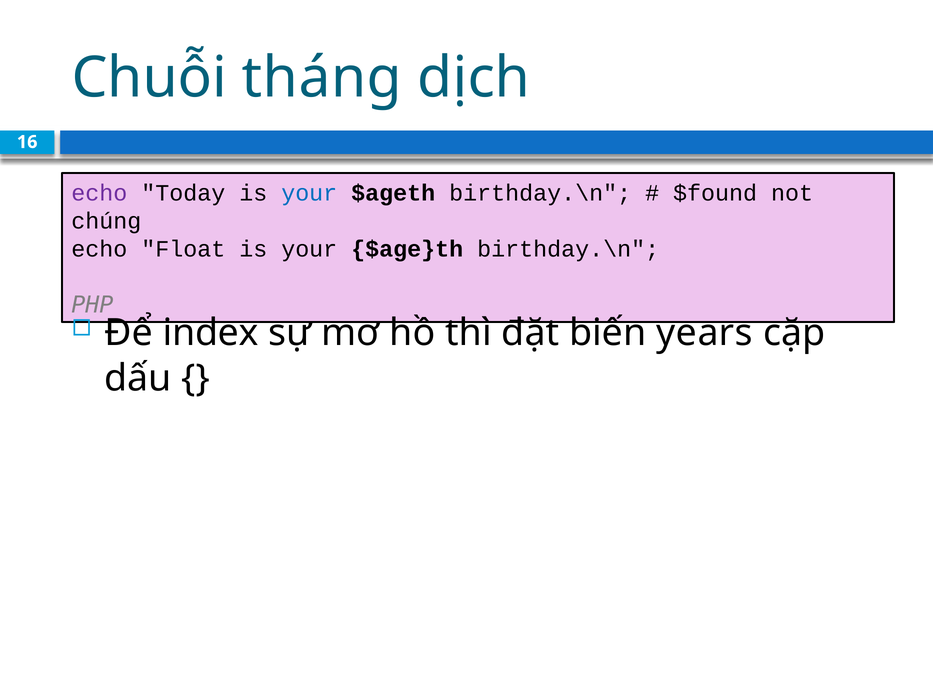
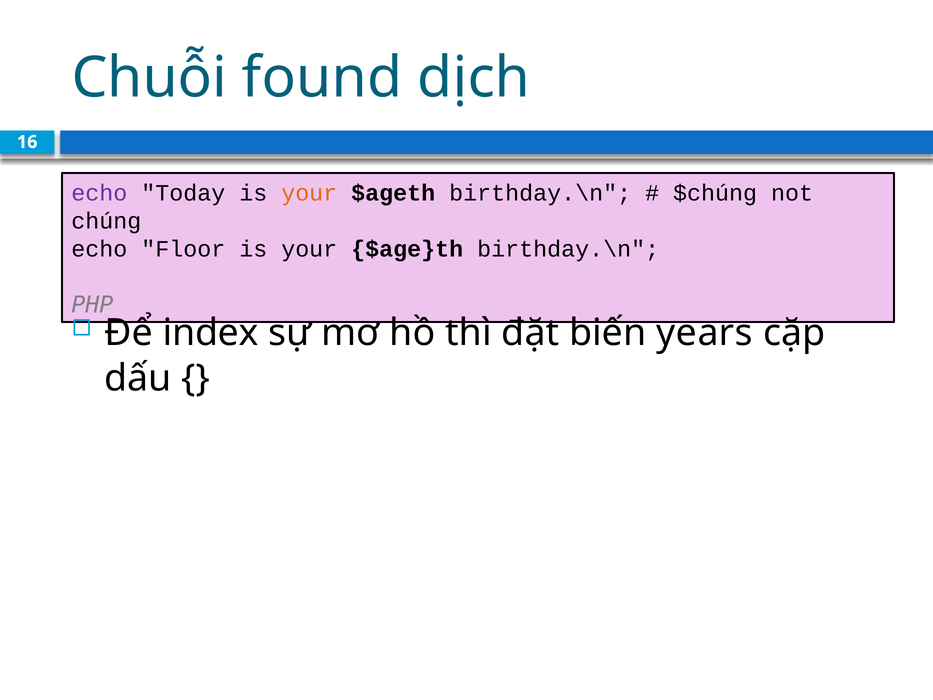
tháng: tháng -> found (322, 78)
your colour: blue -> orange (309, 193)
$found: $found -> $chúng (715, 193)
Float: Float -> Floor (183, 249)
